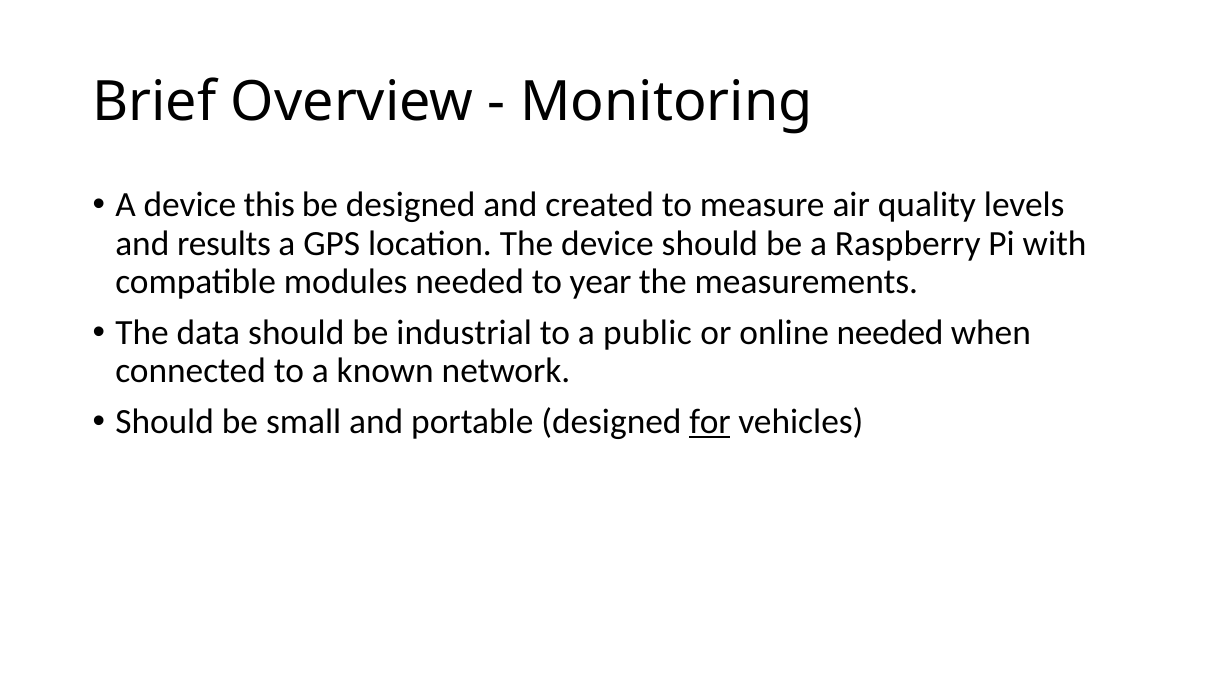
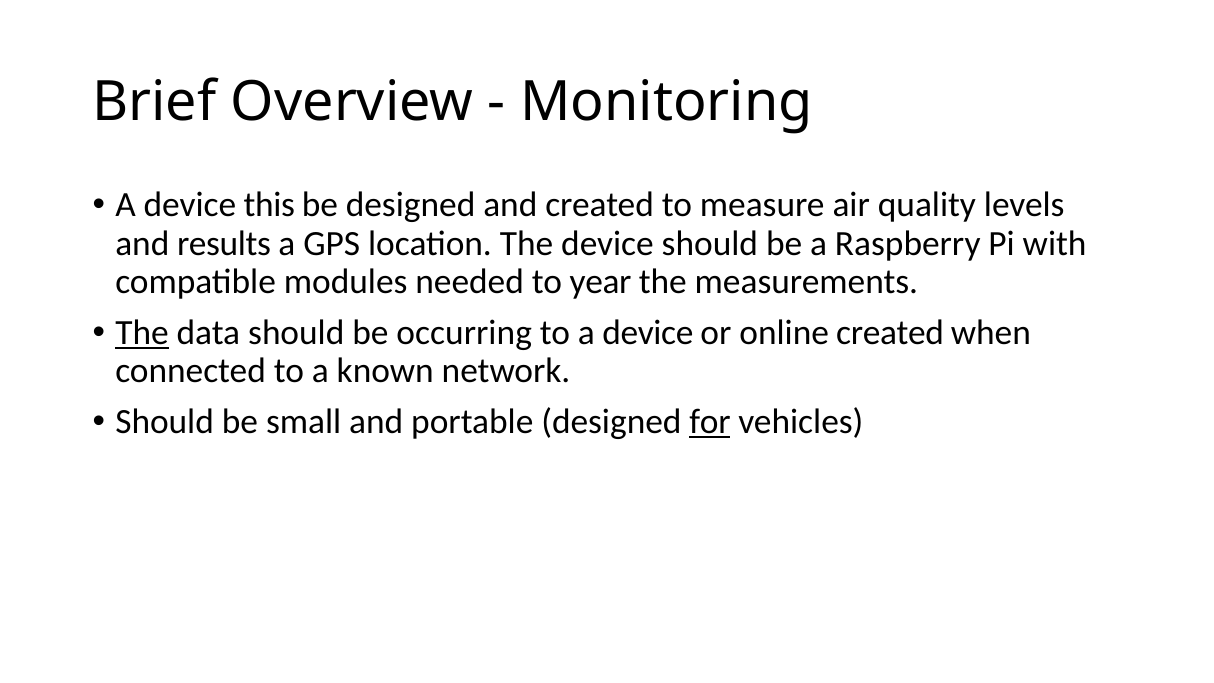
The underline: none -> present (142, 333)
industrial: industrial -> occurring (464, 333)
to a public: public -> device (648, 333)
online needed: needed -> created (890, 333)
